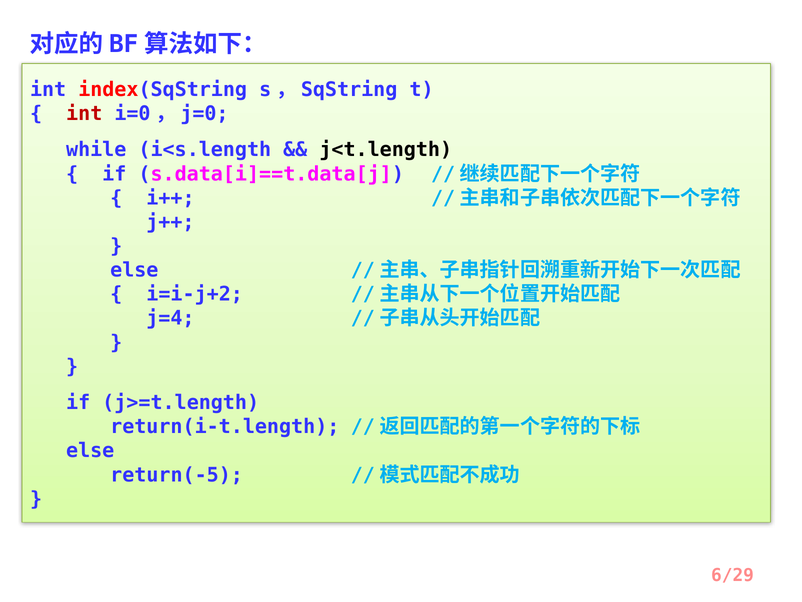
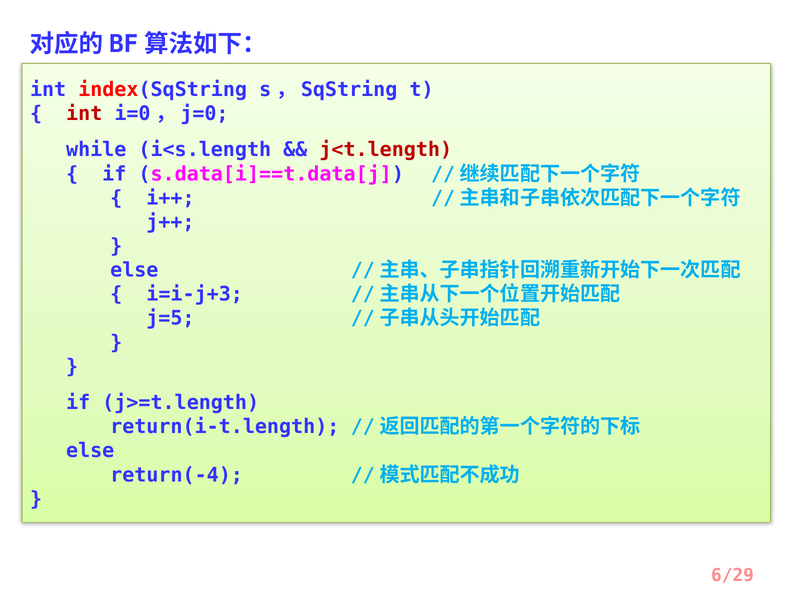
j<t.length colour: black -> red (386, 150)
i=i-j+2: i=i-j+2 -> i=i-j+3 (195, 294)
j=4: j=4 -> j=5 (170, 318)
return(-5: return(-5 -> return(-4 (177, 474)
